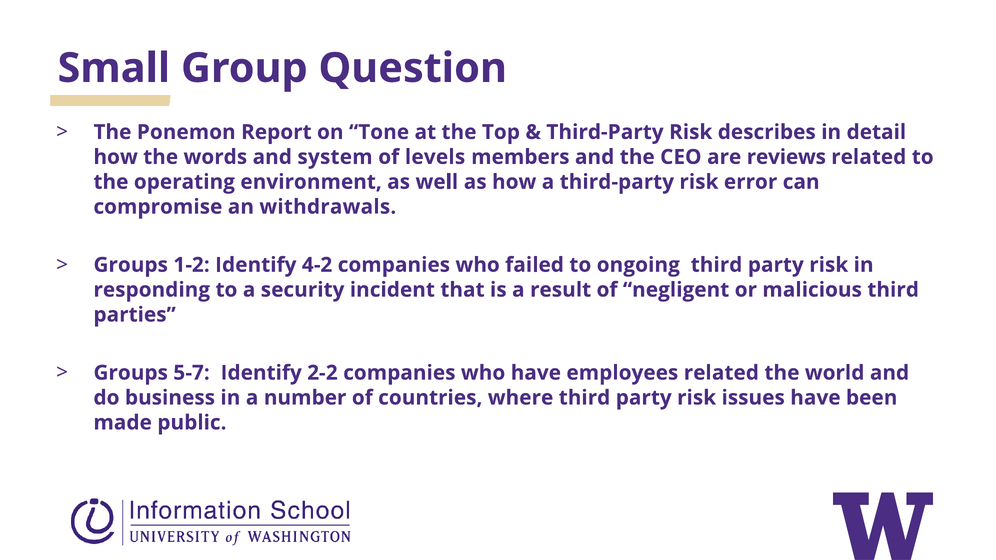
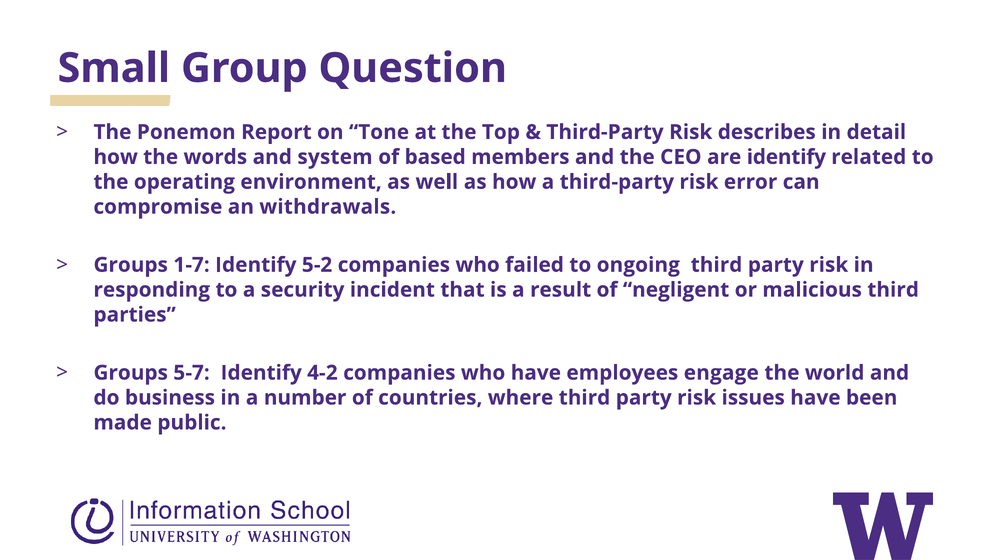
levels: levels -> based (435, 157)
are reviews: reviews -> identify (786, 157)
1-2: 1-2 -> 1-7 (192, 265)
4-2: 4-2 -> 5-2 (317, 265)
2-2: 2-2 -> 4-2 (322, 373)
employees related: related -> engage (721, 373)
